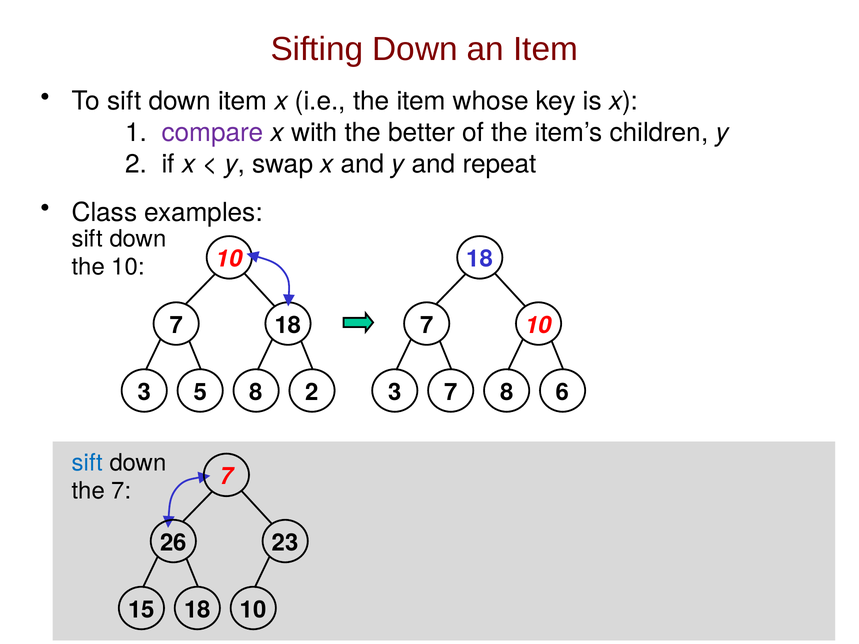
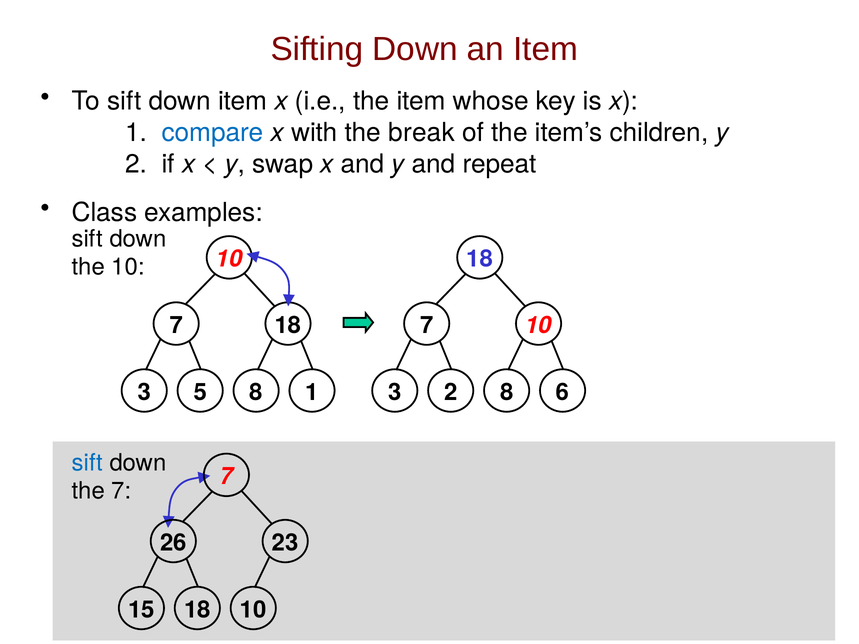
compare colour: purple -> blue (213, 133)
better: better -> break (422, 133)
8 2: 2 -> 1 (312, 392)
3 7: 7 -> 2 (451, 392)
